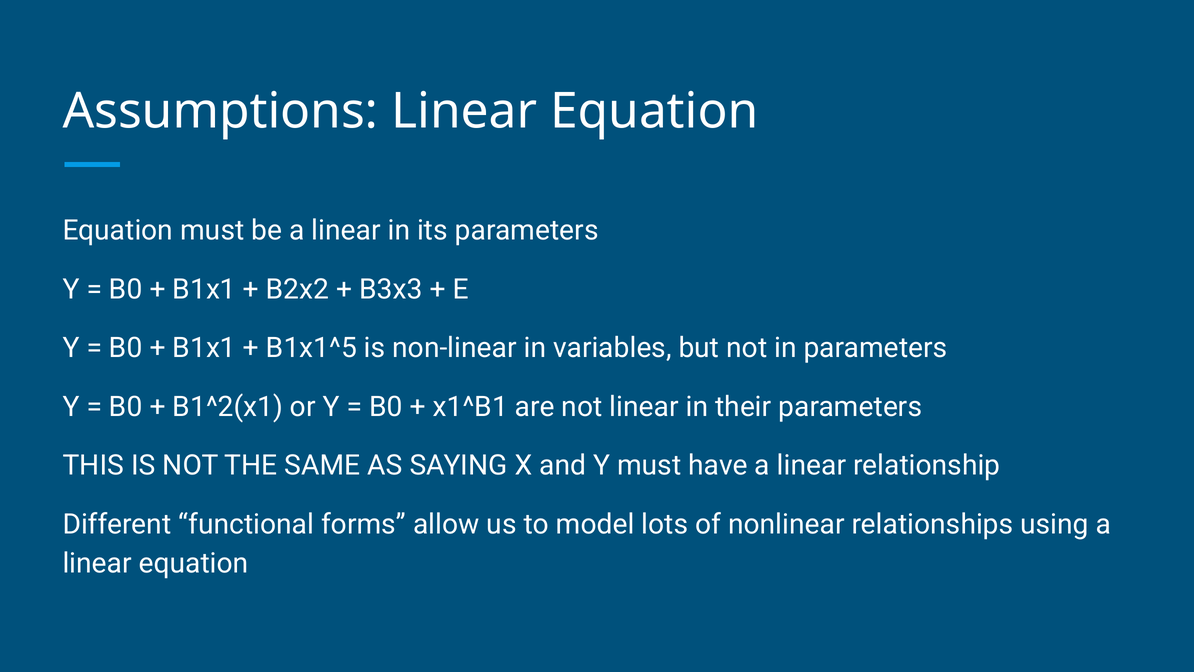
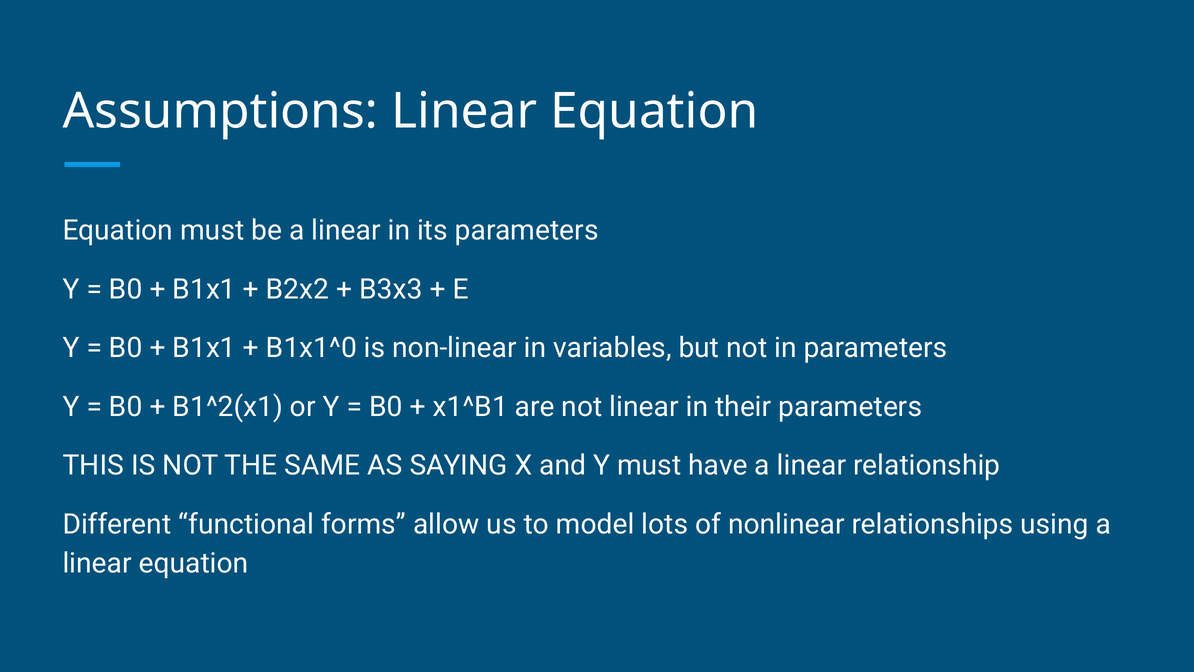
B1x1^5: B1x1^5 -> B1x1^0 (311, 348)
